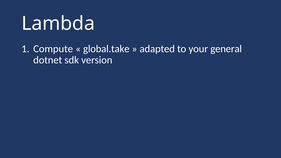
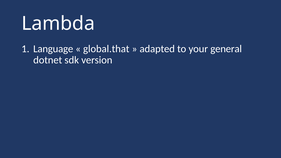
Compute: Compute -> Language (53, 49)
global.take: global.take -> global.that (106, 49)
